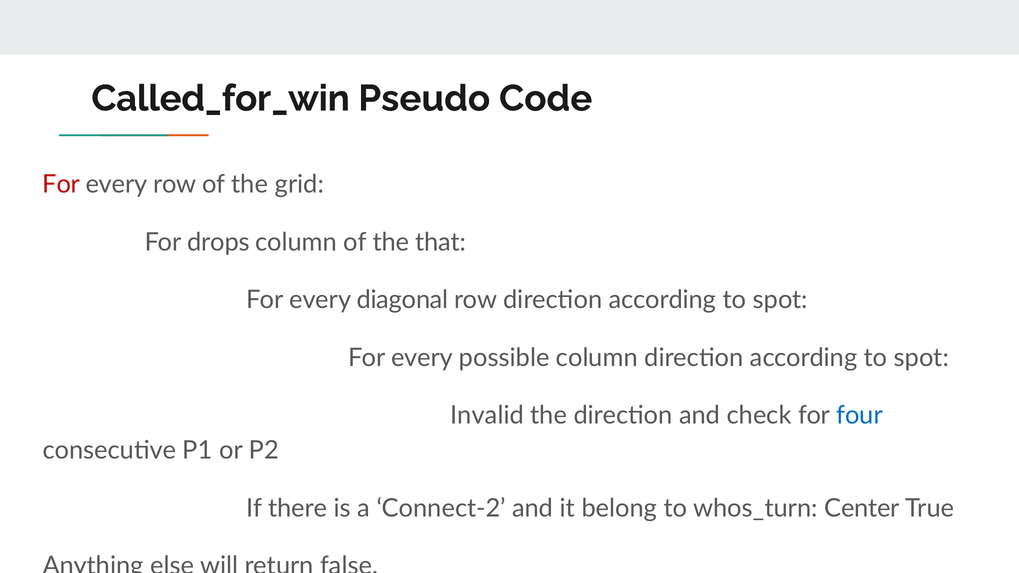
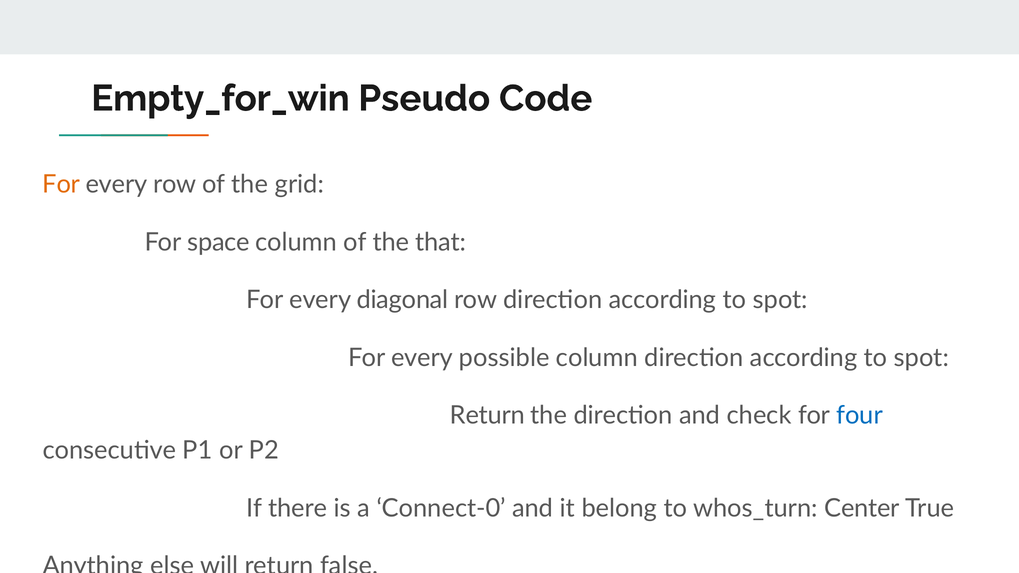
Called_for_win: Called_for_win -> Empty_for_win (221, 99)
For colour: red -> orange (61, 184)
drops: drops -> space (219, 242)
Invalid: Invalid -> Return (487, 416)
Connect-2: Connect-2 -> Connect-0 (441, 508)
